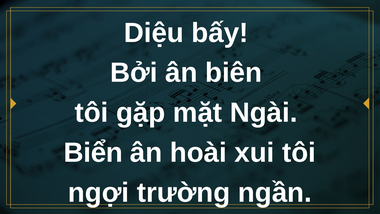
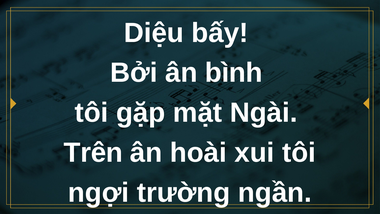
biên: biên -> bình (234, 73)
Biển: Biển -> Trên (93, 152)
